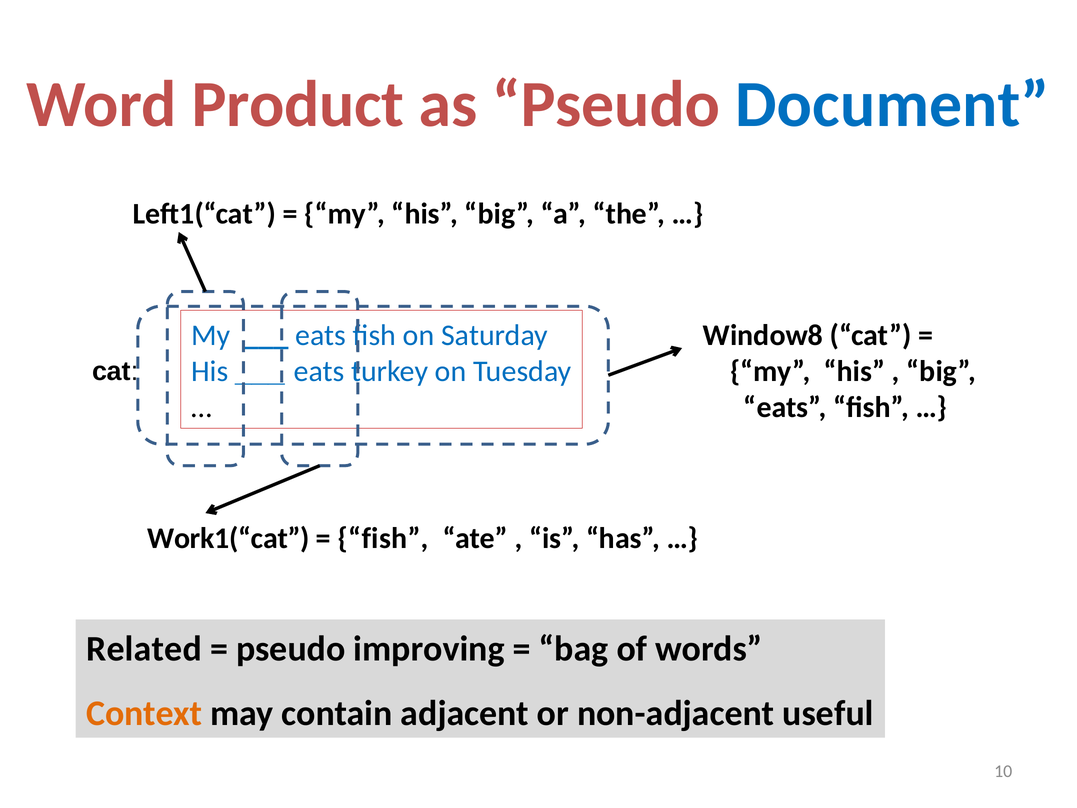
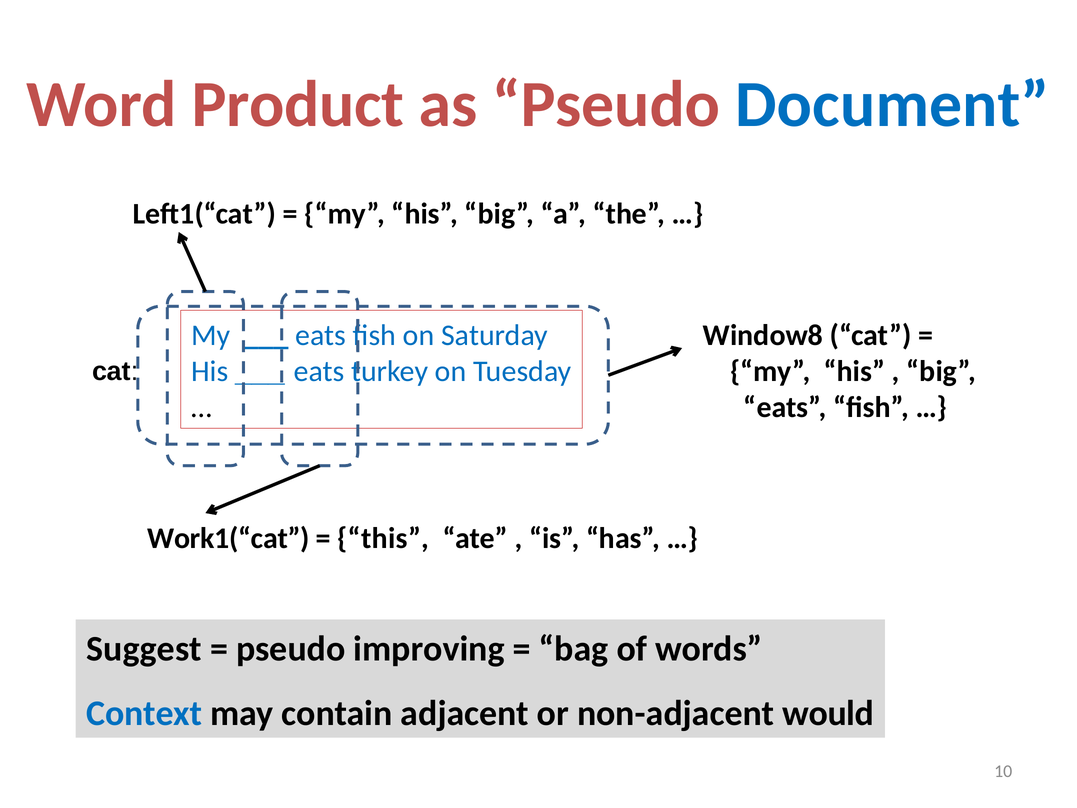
fish: fish -> this (383, 538)
Related: Related -> Suggest (144, 649)
Context colour: orange -> blue (144, 713)
useful: useful -> would (828, 713)
